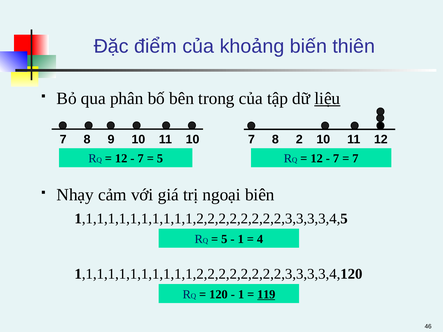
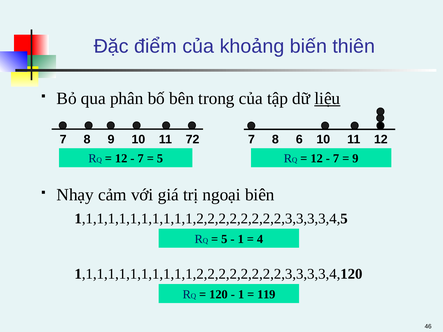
11 10: 10 -> 72 (193, 140)
2: 2 -> 6 (299, 140)
7: 7 -> 9 (355, 159)
119 underline: present -> none (266, 295)
